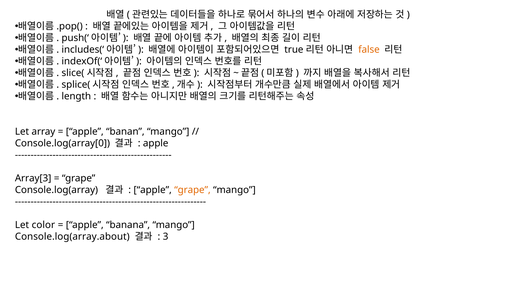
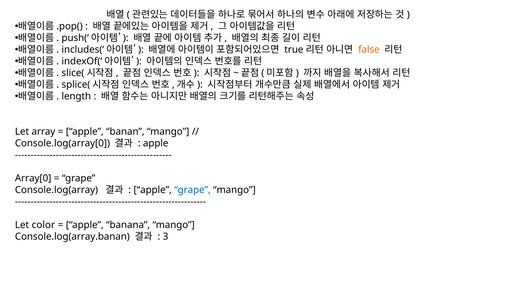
Array[3: Array[3 -> Array[0 (33, 178)
grape colour: orange -> blue (192, 190)
Console.log(array.about: Console.log(array.about -> Console.log(array.banan (72, 237)
